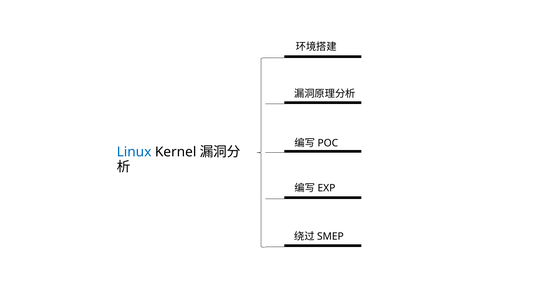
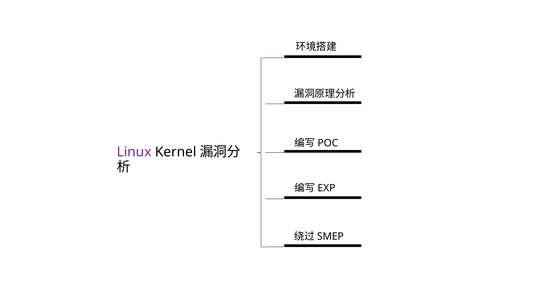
Linux colour: blue -> purple (134, 152)
